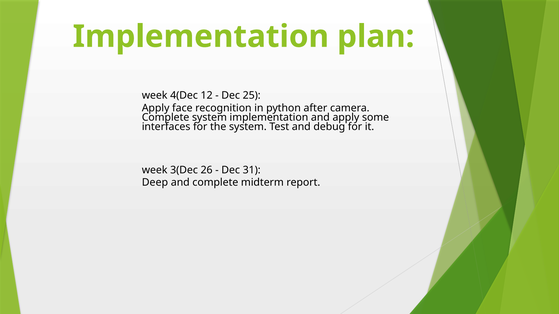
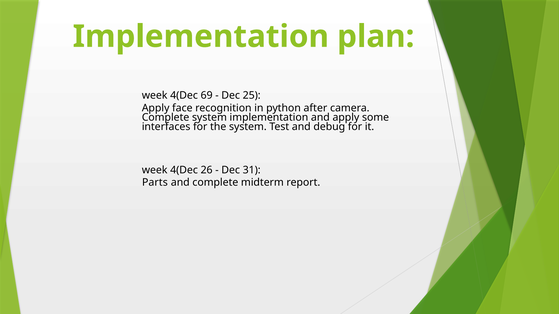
12: 12 -> 69 (207, 96)
3(Dec: 3(Dec -> 4(Dec (184, 170)
Deep: Deep -> Parts (155, 183)
